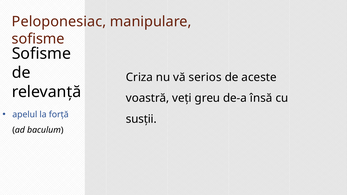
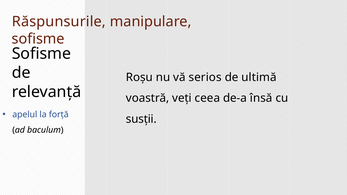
Peloponesiac: Peloponesiac -> Răspunsurile (59, 22)
Criza: Criza -> Roșu (139, 77)
aceste: aceste -> ultimă (259, 77)
greu: greu -> ceea (207, 98)
